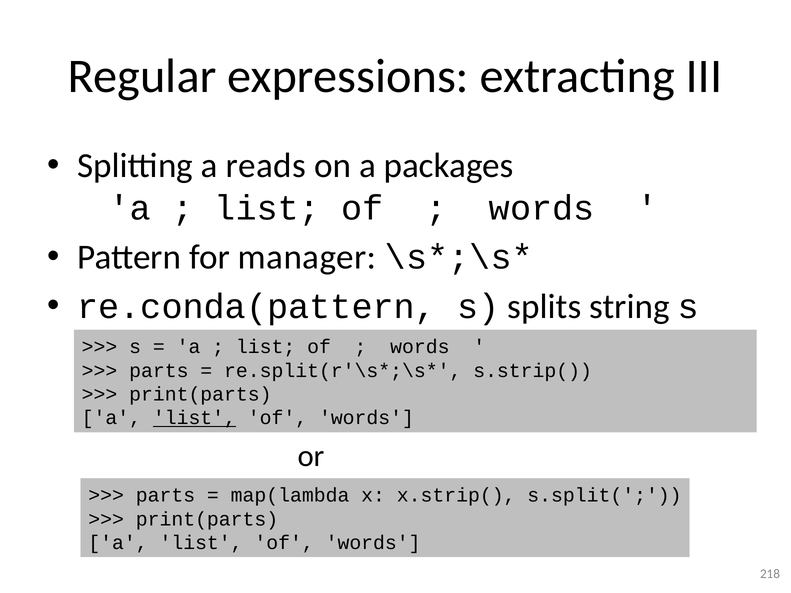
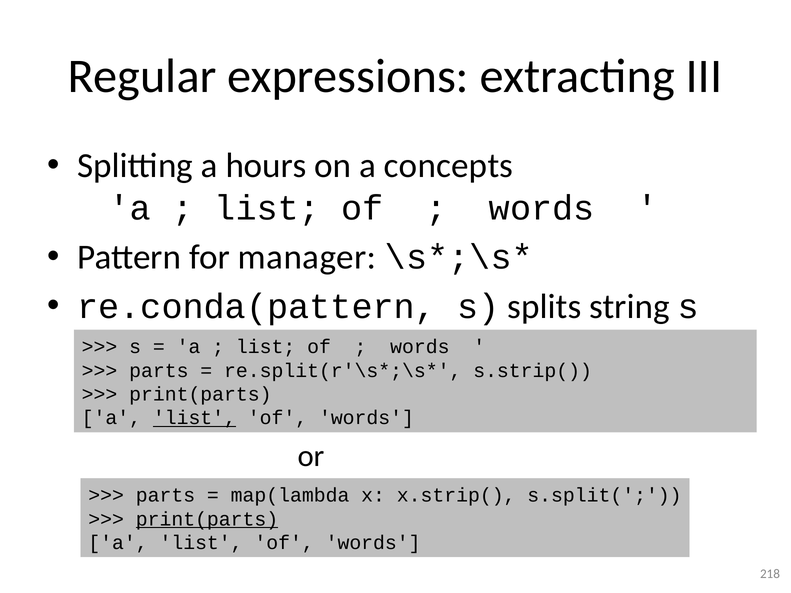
reads: reads -> hours (266, 166)
packages: packages -> concepts (449, 166)
print(parts underline: none -> present (207, 519)
